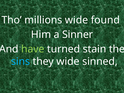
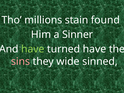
millions wide: wide -> stain (77, 20)
turned stain: stain -> have (94, 49)
sins colour: light blue -> pink (20, 61)
